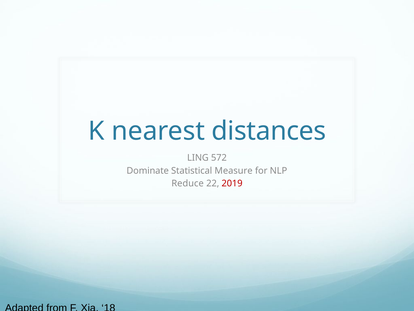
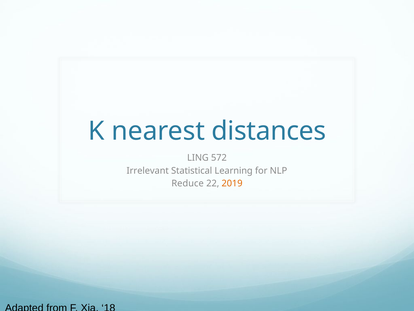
Dominate: Dominate -> Irrelevant (148, 170)
Measure: Measure -> Learning (234, 170)
2019 colour: red -> orange (232, 183)
